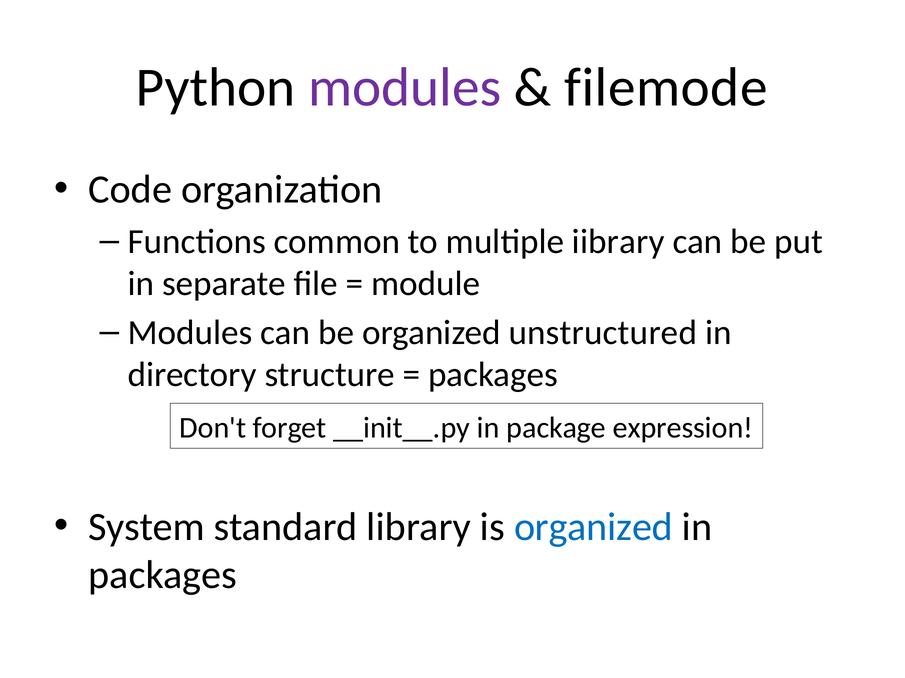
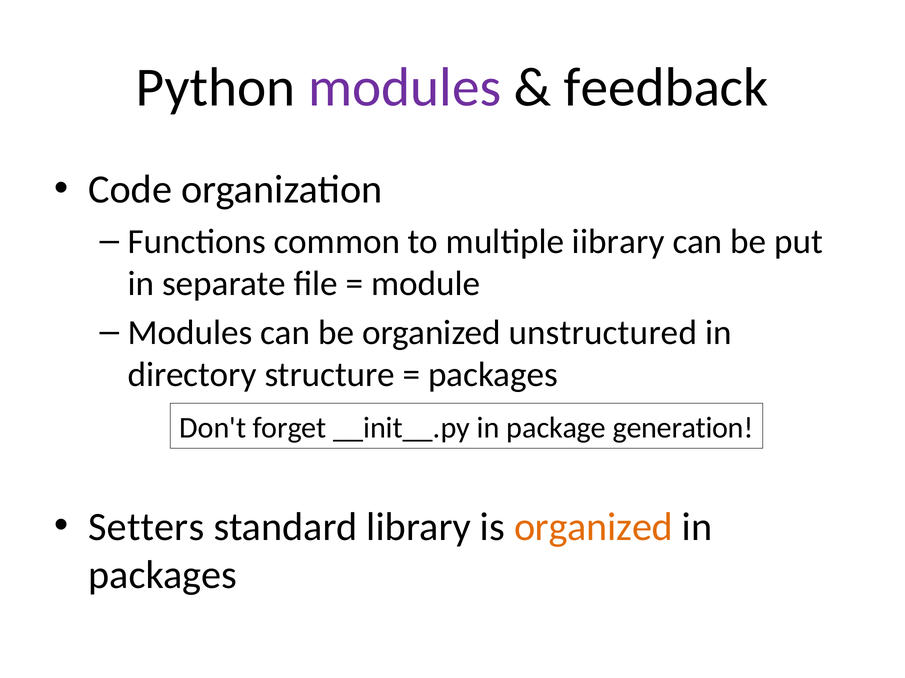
filemode: filemode -> feedback (666, 88)
expression: expression -> generation (683, 428)
System: System -> Setters (146, 527)
organized colour: blue -> orange (593, 527)
